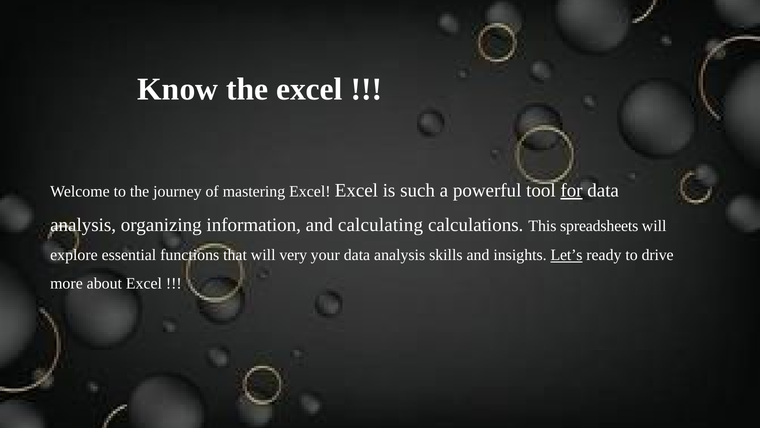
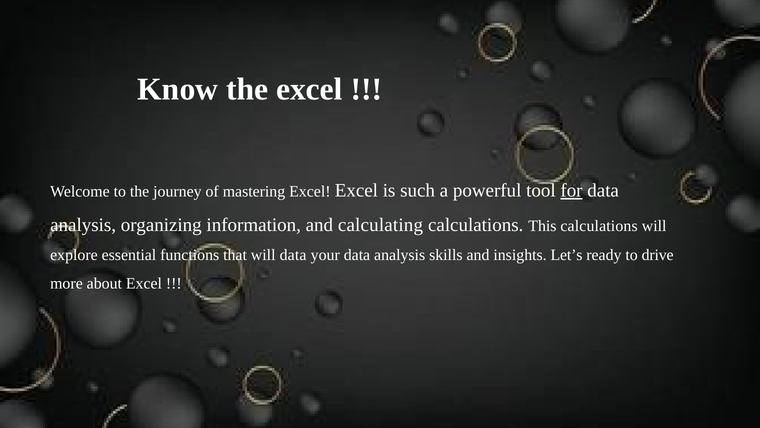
This spreadsheets: spreadsheets -> calculations (599, 226)
will very: very -> data (293, 255)
Let’s underline: present -> none (567, 255)
